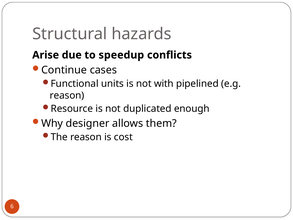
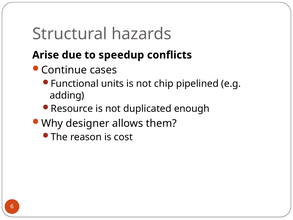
with: with -> chip (164, 84)
reason: reason -> adding (67, 95)
